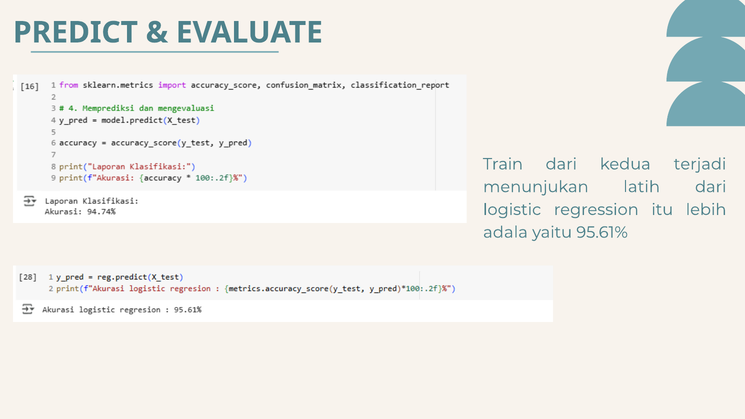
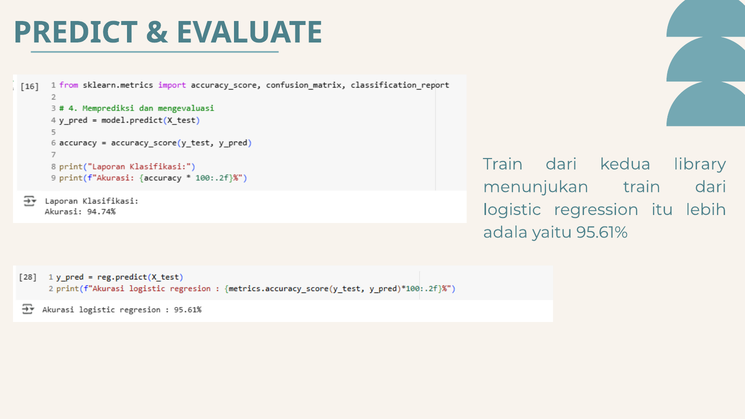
terjadi: terjadi -> library (700, 164)
menunjukan latih: latih -> train (642, 187)
